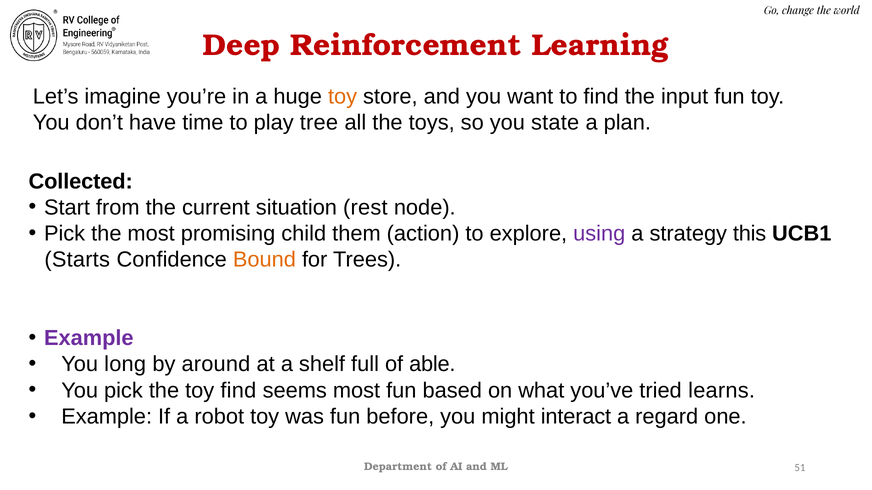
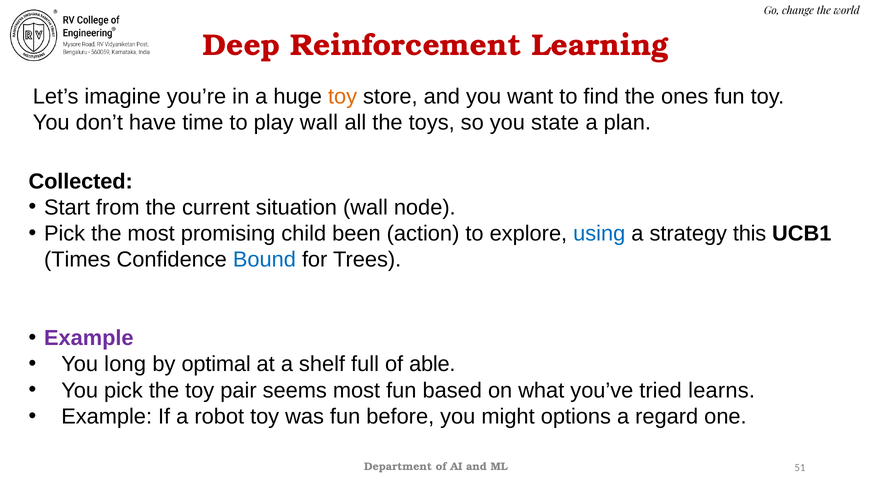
input: input -> ones (685, 97)
play tree: tree -> wall (319, 123)
situation rest: rest -> wall (365, 208)
them: them -> been (356, 234)
using colour: purple -> blue (599, 234)
Starts: Starts -> Times (77, 260)
Bound colour: orange -> blue (264, 260)
around: around -> optimal (216, 365)
toy find: find -> pair (238, 391)
interact: interact -> options (576, 417)
